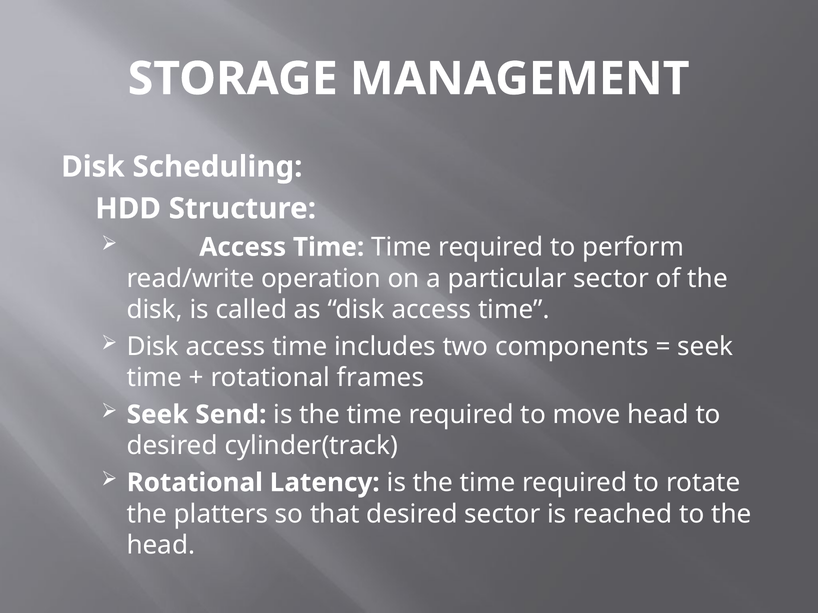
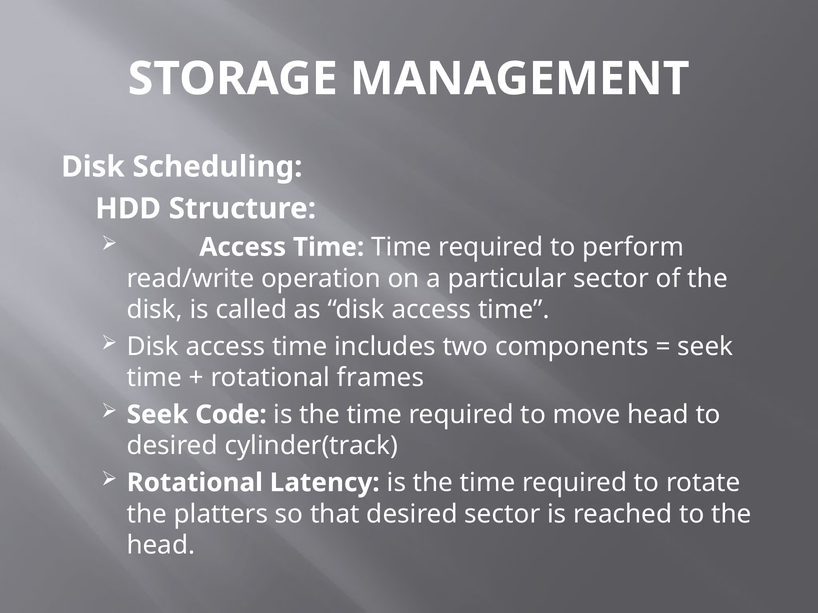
Send: Send -> Code (231, 415)
